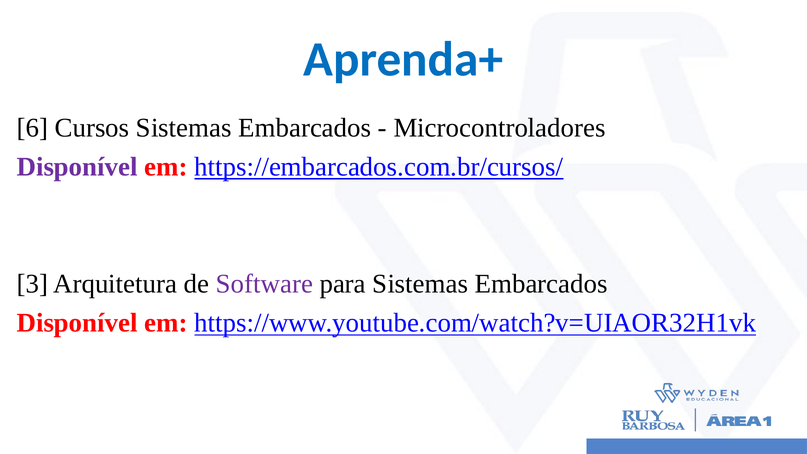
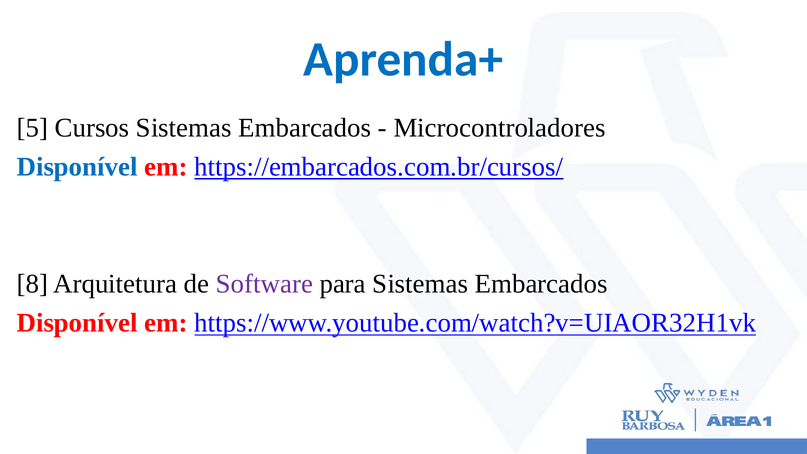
6: 6 -> 5 (32, 128)
Disponível colour: purple -> blue (77, 167)
3: 3 -> 8 (32, 284)
